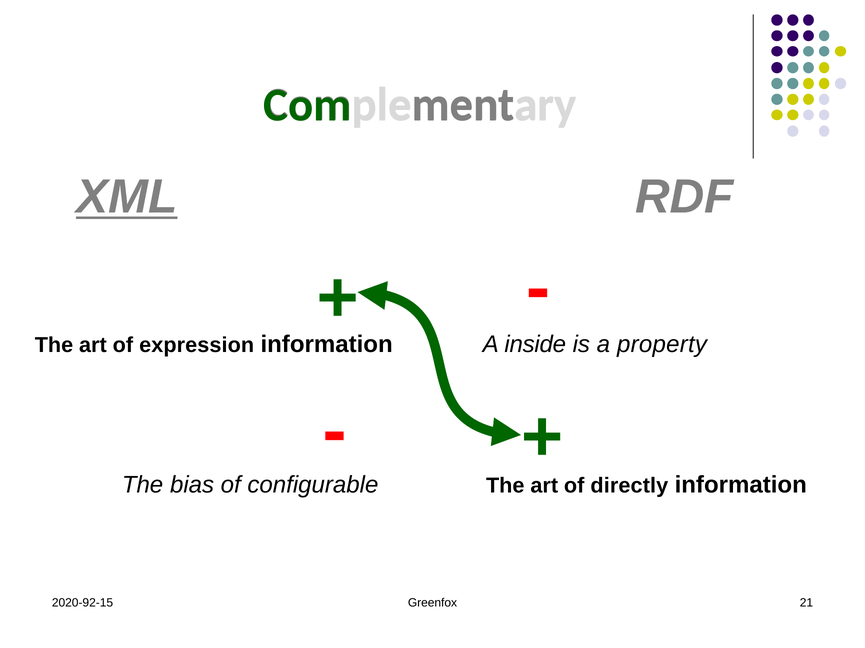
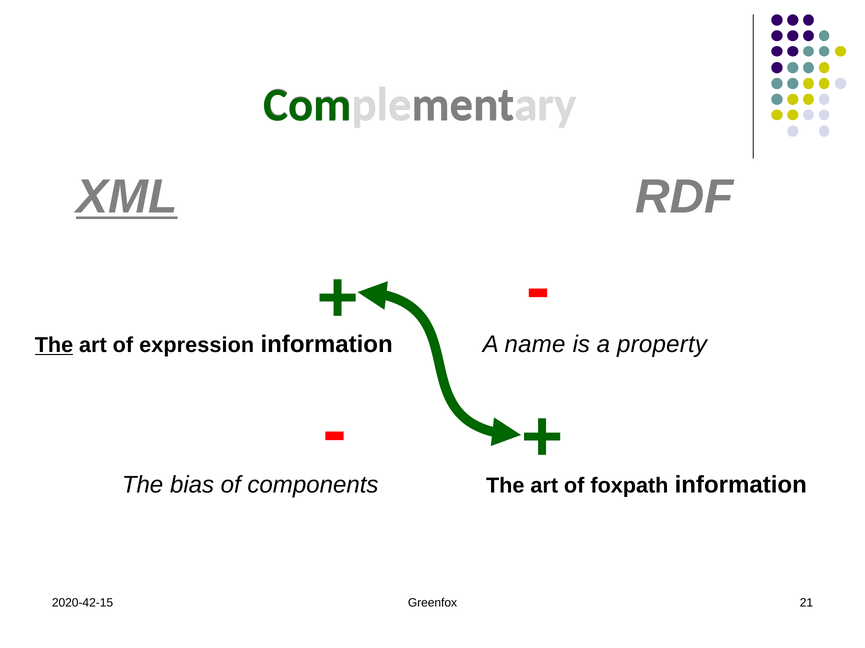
The underline: none -> present (54, 346)
inside: inside -> name (535, 345)
configurable: configurable -> components (313, 485)
directly: directly -> foxpath (629, 486)
2020-92-15: 2020-92-15 -> 2020-42-15 (83, 603)
